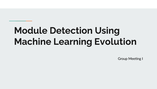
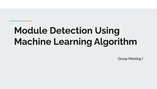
Evolution: Evolution -> Algorithm (116, 41)
